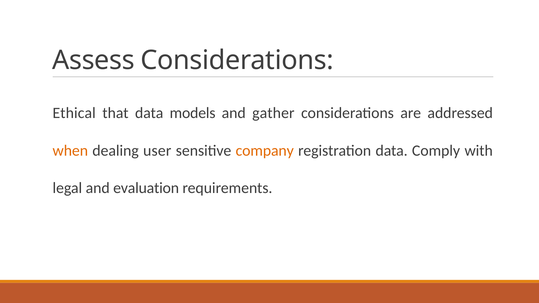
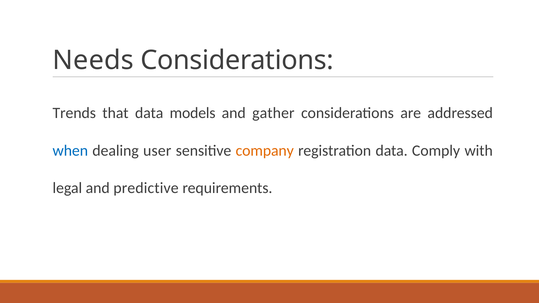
Assess: Assess -> Needs (93, 60)
Ethical: Ethical -> Trends (74, 113)
when colour: orange -> blue (70, 151)
evaluation: evaluation -> predictive (146, 188)
